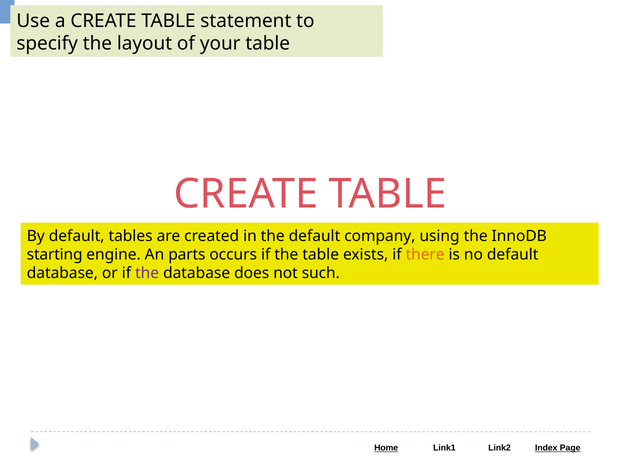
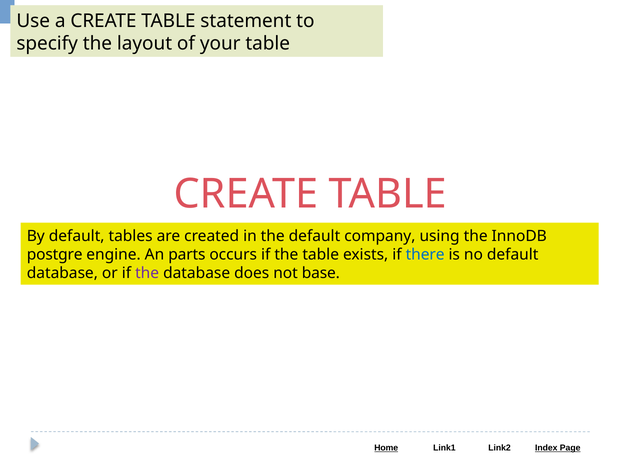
starting: starting -> postgre (55, 255)
there colour: orange -> blue (425, 255)
such: such -> base (321, 273)
